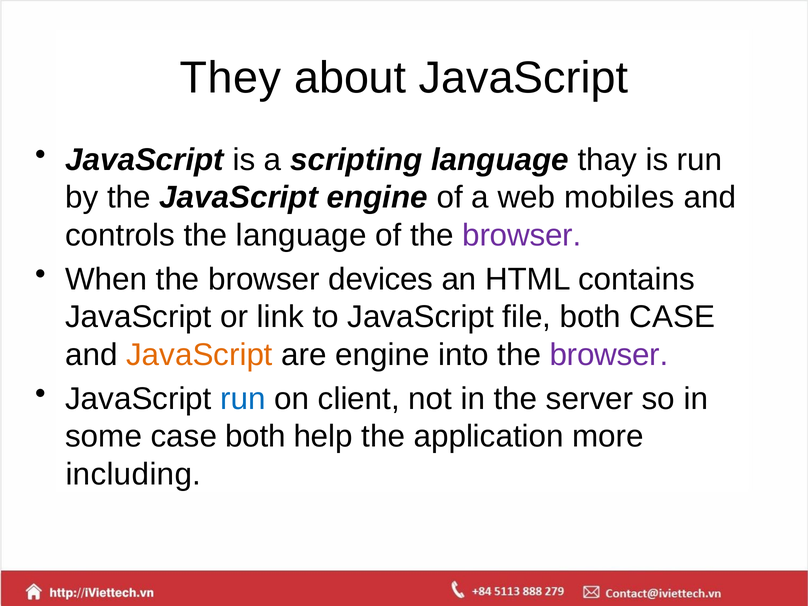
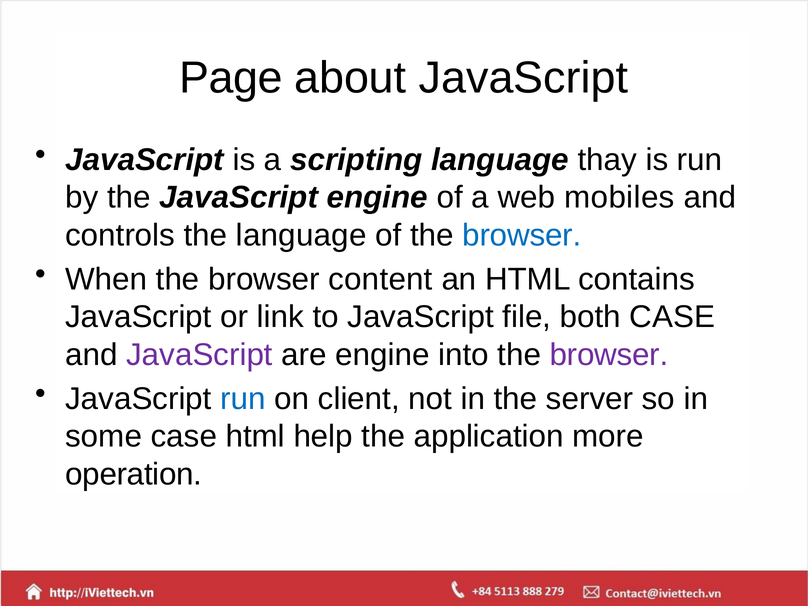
They: They -> Page (231, 78)
browser colour: purple -> blue (522, 235)
devices: devices -> content (380, 279)
JavaScript colour: orange -> purple (199, 355)
case both: both -> html (255, 436)
including: including -> operation (134, 474)
